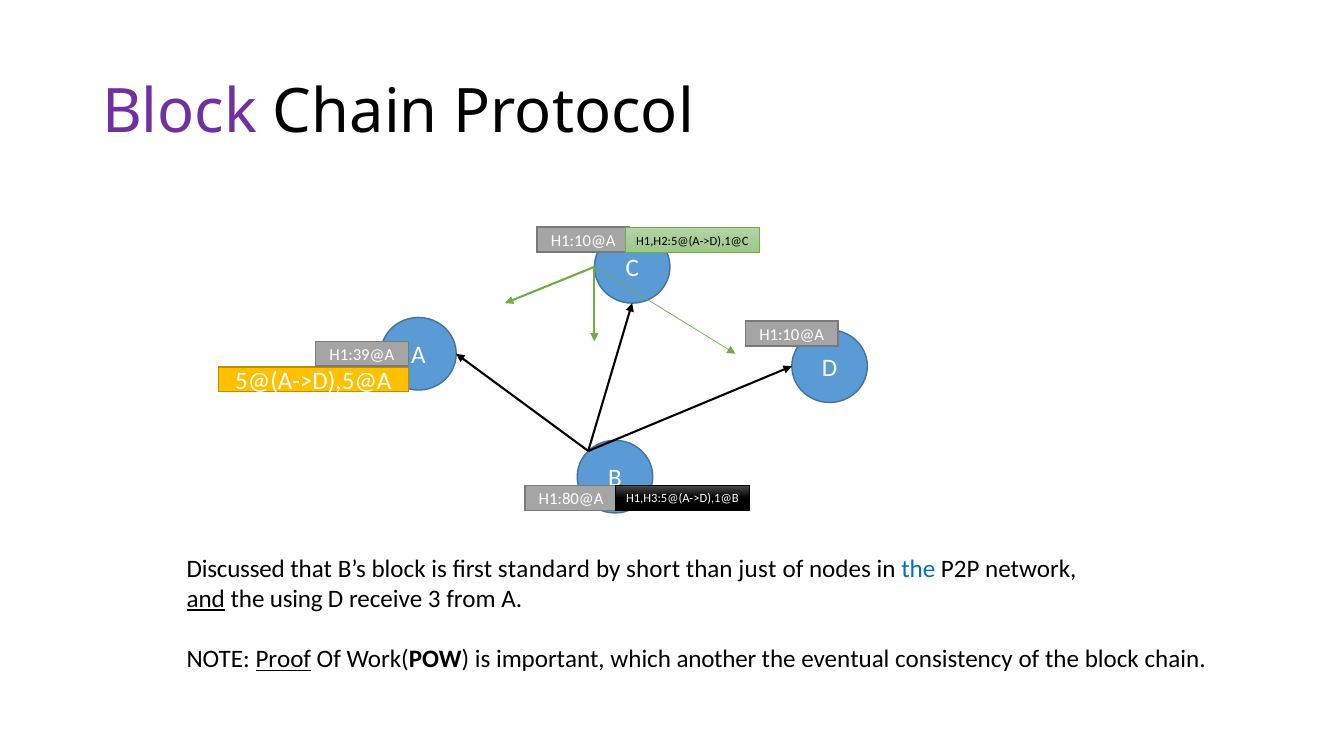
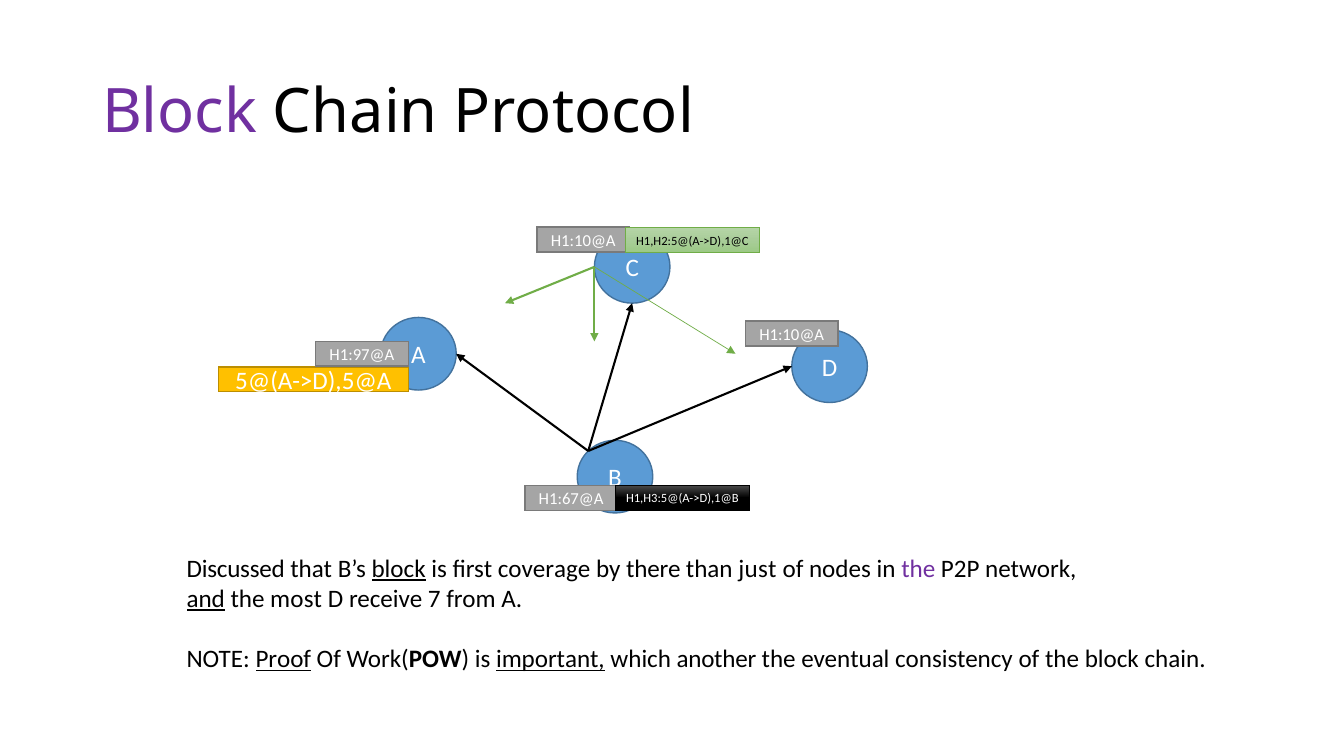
H1:39@A: H1:39@A -> H1:97@A (362, 355)
H1:80@A: H1:80@A -> H1:67@A (571, 499)
block underline: none -> present (399, 569)
standard: standard -> coverage (544, 569)
short: short -> there (653, 569)
the colour: blue -> purple (918, 569)
using: using -> most (296, 600)
3: 3 -> 7 (434, 600)
important underline: none -> present (550, 660)
